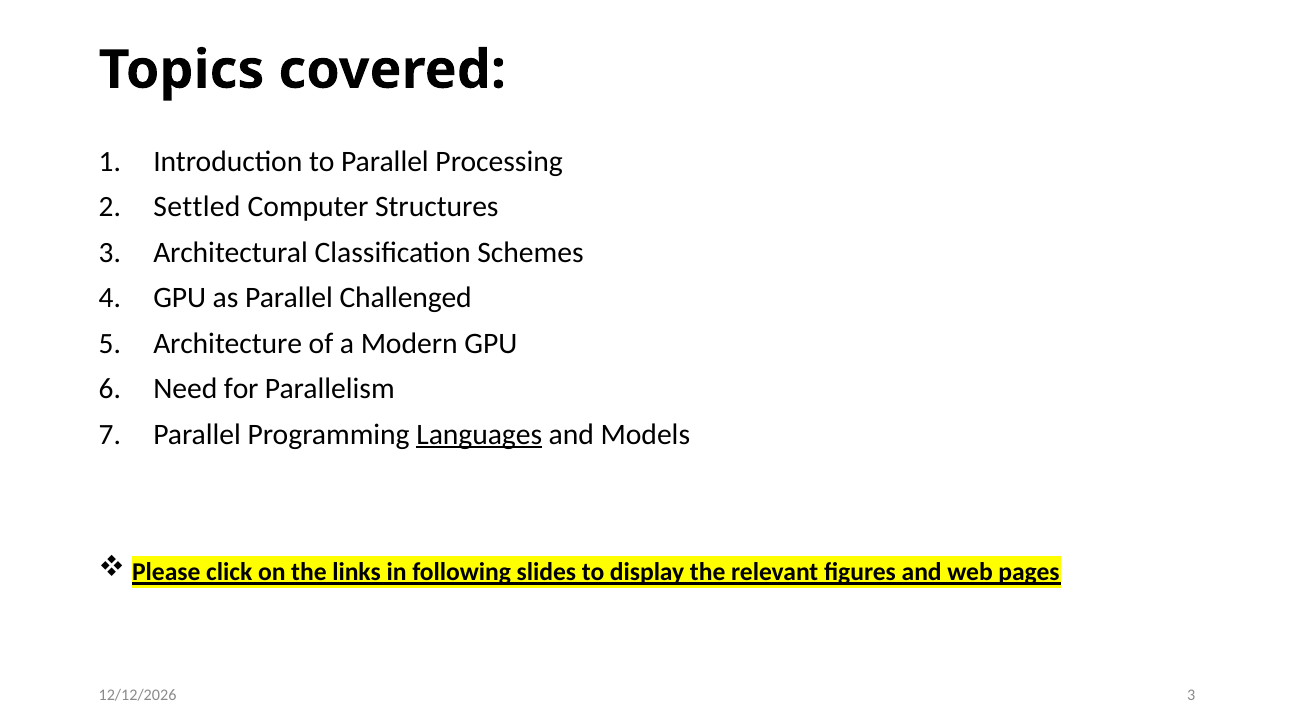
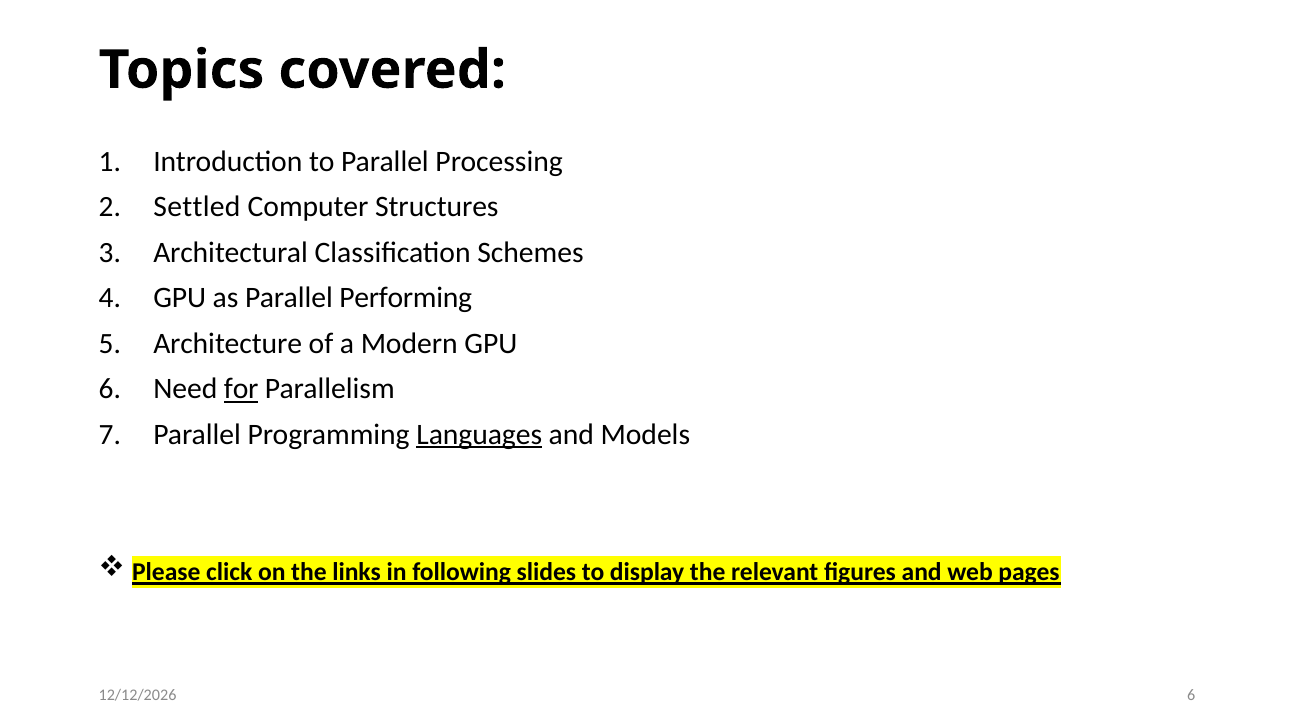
Challenged: Challenged -> Performing (406, 298)
for underline: none -> present (241, 389)
3: 3 -> 6 (1191, 695)
